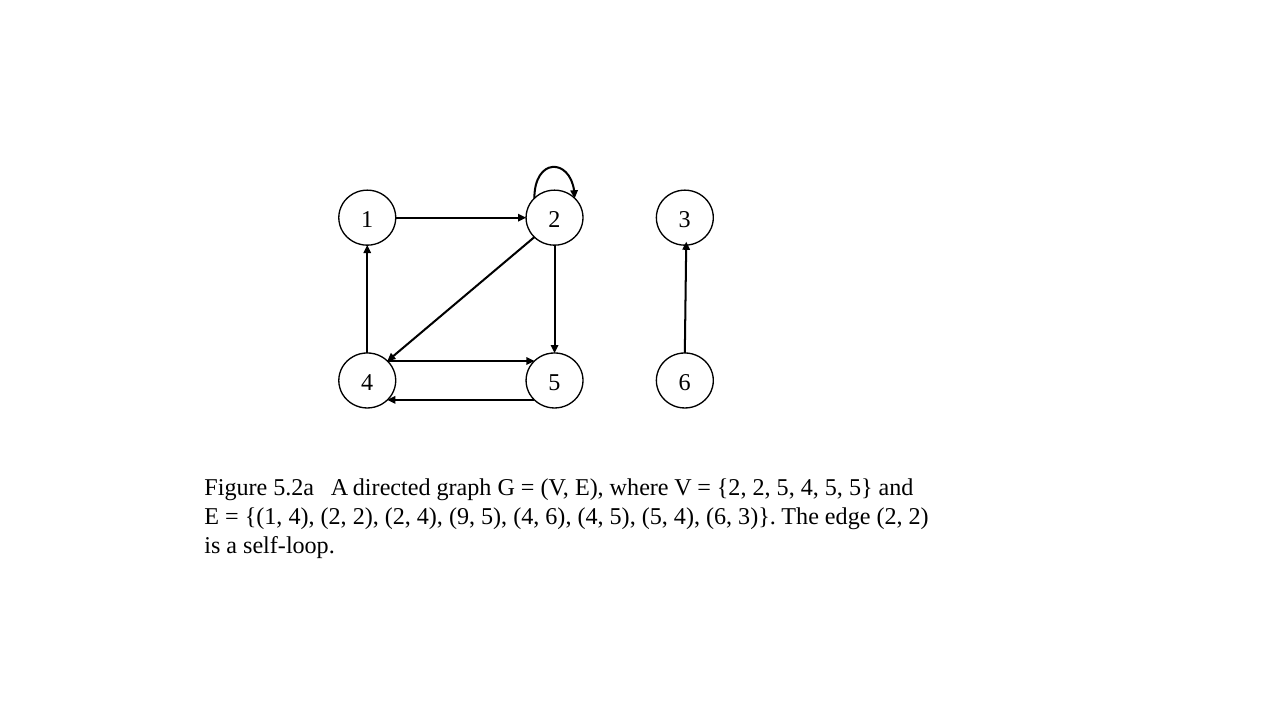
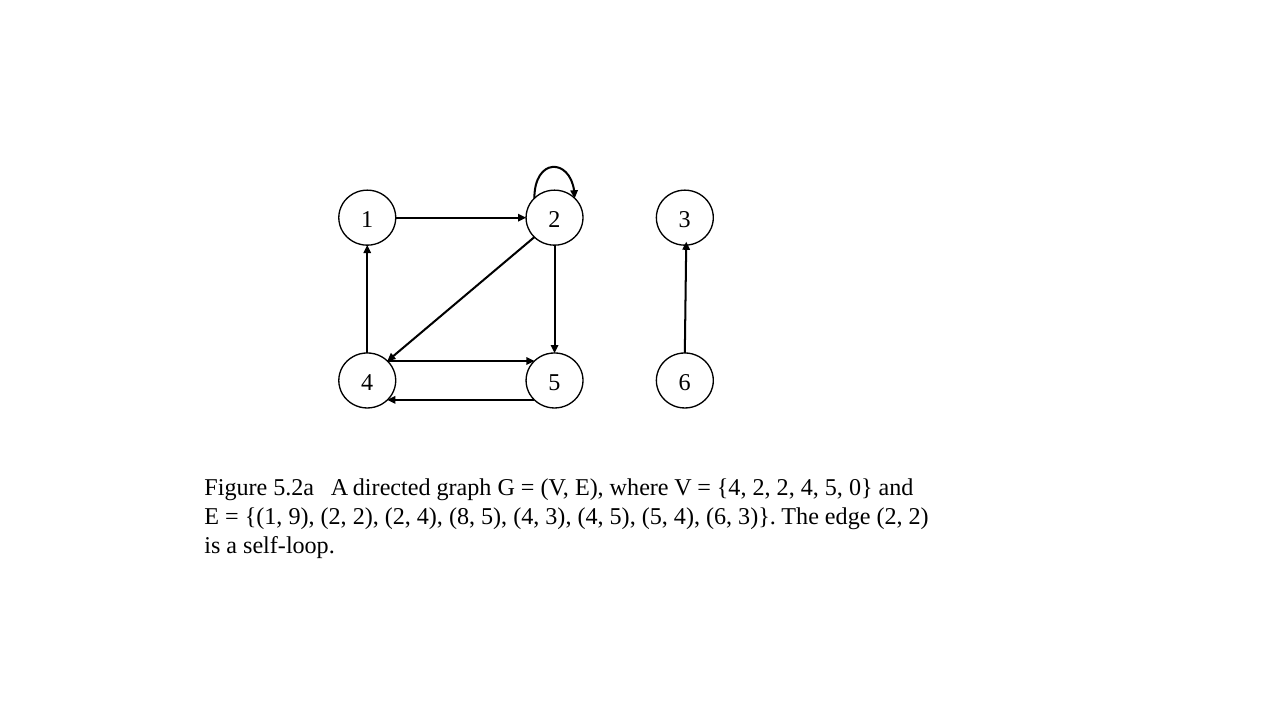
2: 2 -> 4 (732, 487)
5: 5 -> 2 (786, 487)
5: 5 -> 0 (861, 487)
4: 4 -> 9 (302, 516)
9: 9 -> 8 (462, 516)
6: 6 -> 3 (558, 516)
